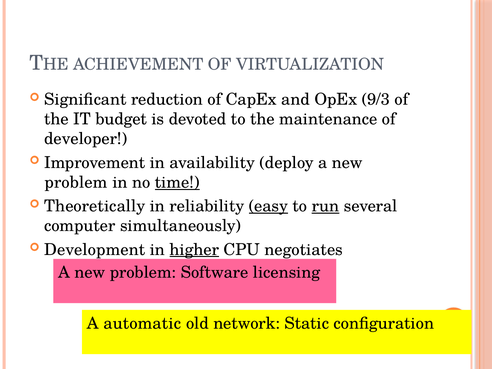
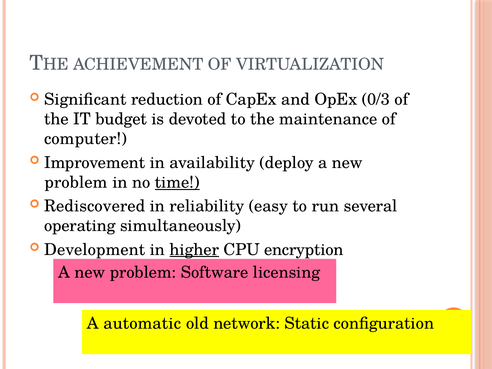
9/3: 9/3 -> 0/3 (376, 100)
developer: developer -> computer (86, 139)
Theoretically: Theoretically -> Rediscovered (95, 206)
easy underline: present -> none (268, 206)
run underline: present -> none (326, 206)
computer: computer -> operating (80, 226)
negotiates: negotiates -> encryption (304, 250)
